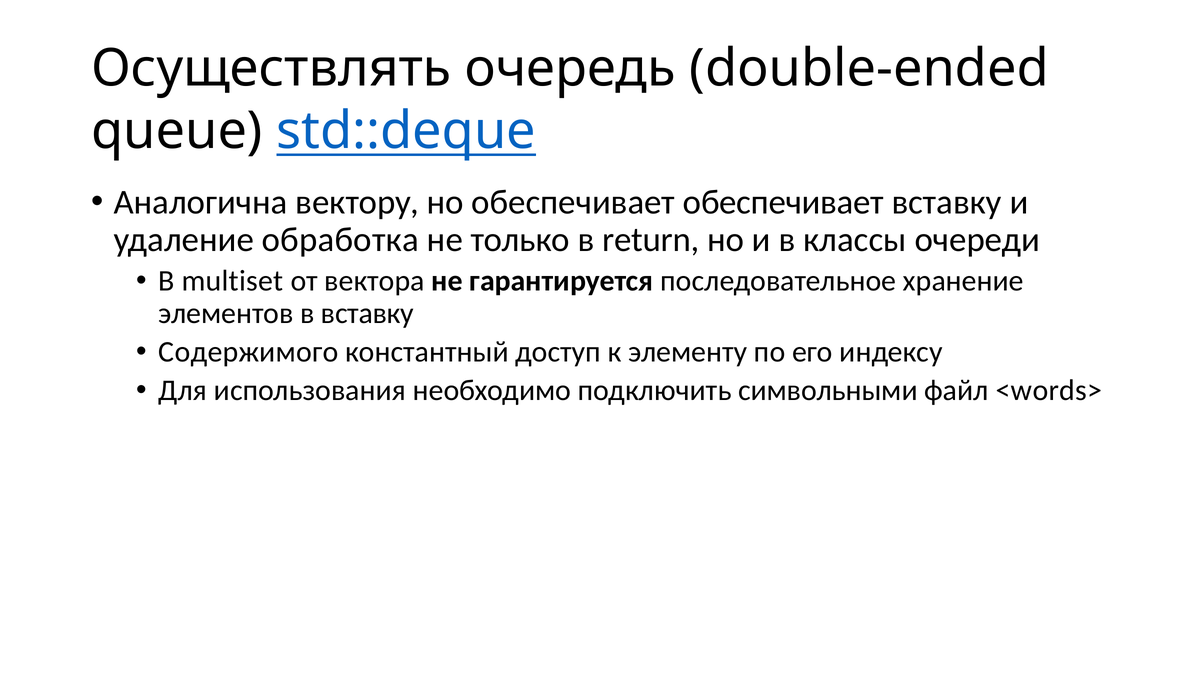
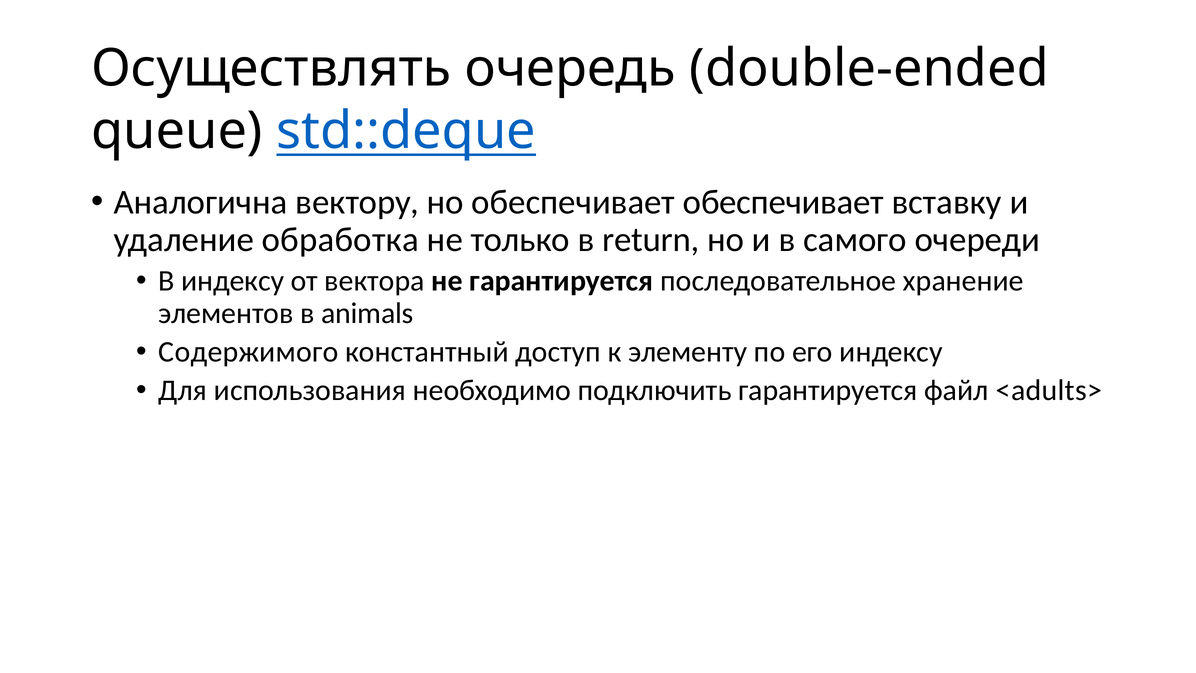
классы: классы -> самого (855, 240)
В multiset: multiset -> индексу (233, 281)
в вставку: вставку -> animals (367, 313)
подключить символьными: символьными -> гарантируется (828, 390)
<words>: <words> -> <adults> (1049, 390)
